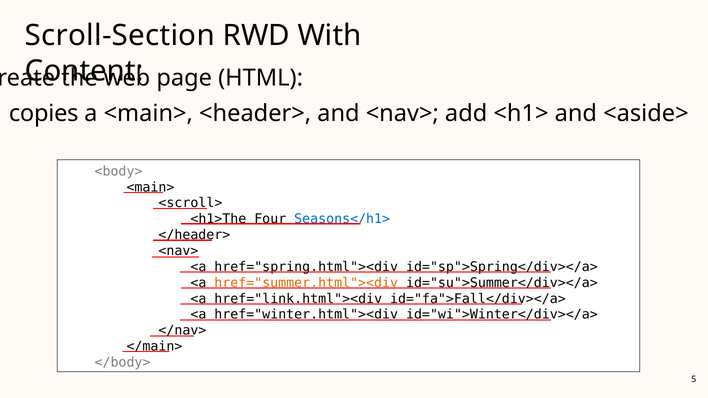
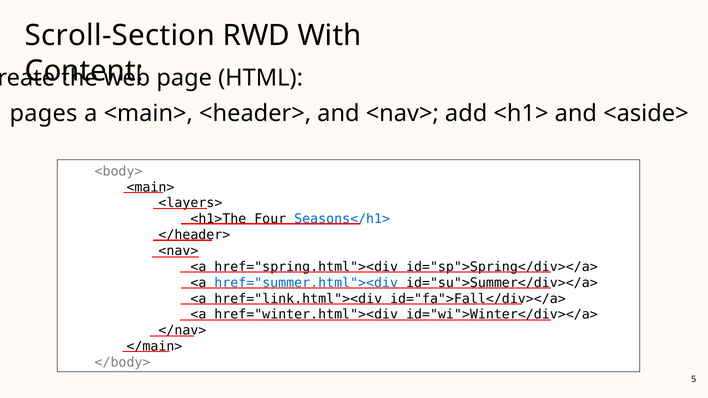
copies: copies -> pages (43, 114)
<scroll>: <scroll> -> <layers> (190, 203)
href="summer.html"><div colour: orange -> blue (306, 283)
